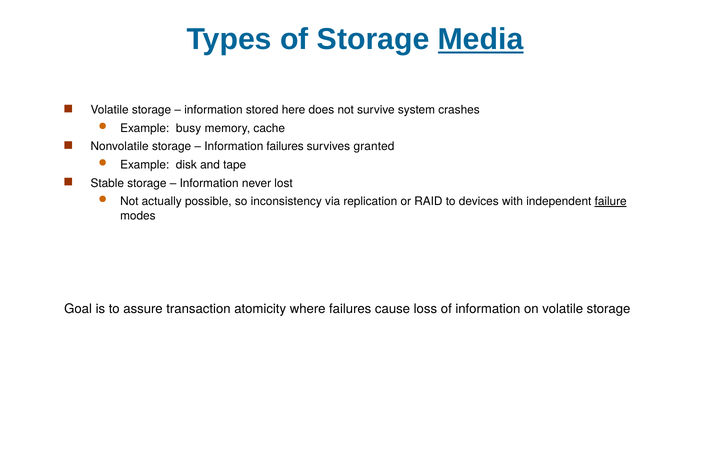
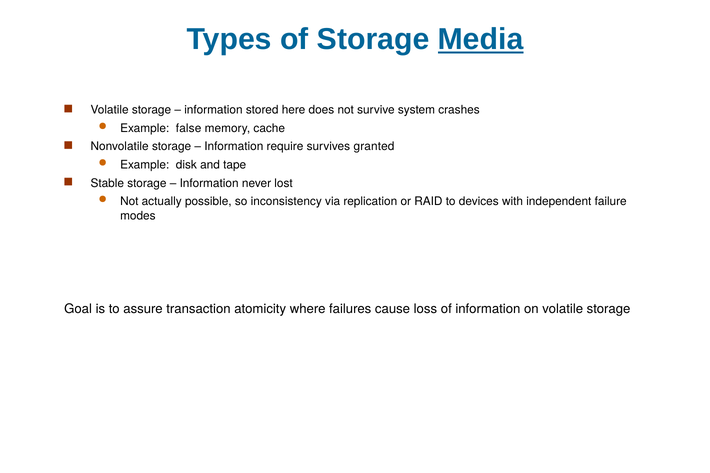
busy: busy -> false (189, 128)
Information failures: failures -> require (285, 147)
failure underline: present -> none (611, 202)
